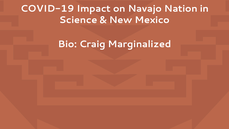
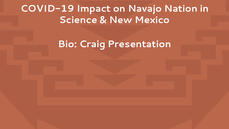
Marginalized: Marginalized -> Presentation (139, 44)
